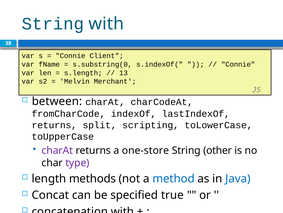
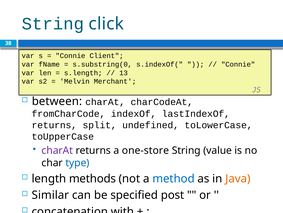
String with: with -> click (106, 24)
scripting: scripting -> undefined (151, 125)
other: other -> value (218, 150)
type colour: purple -> blue (77, 162)
Java colour: blue -> orange (238, 178)
Concat: Concat -> Similar (50, 195)
true: true -> post (173, 195)
